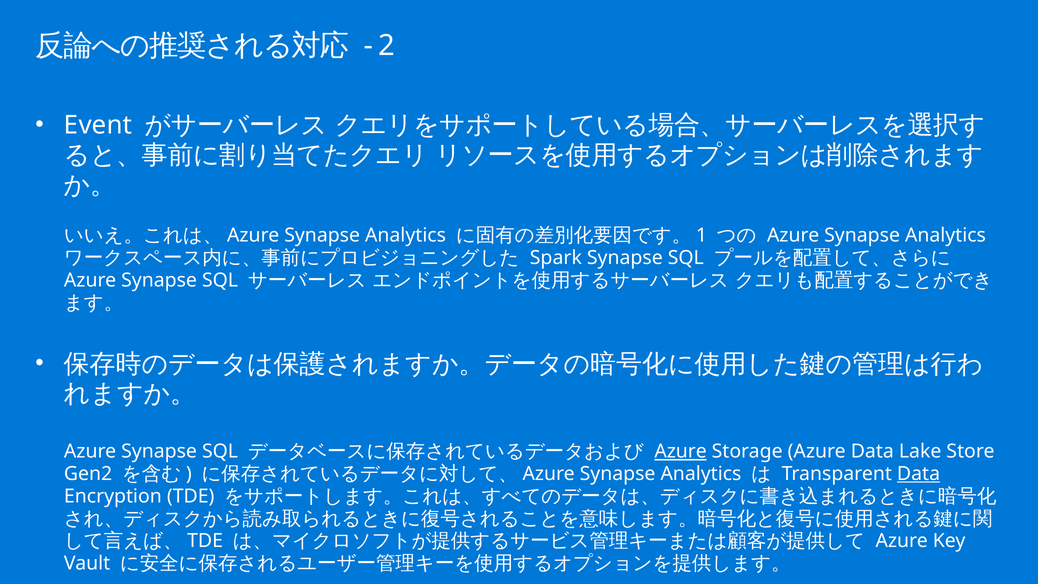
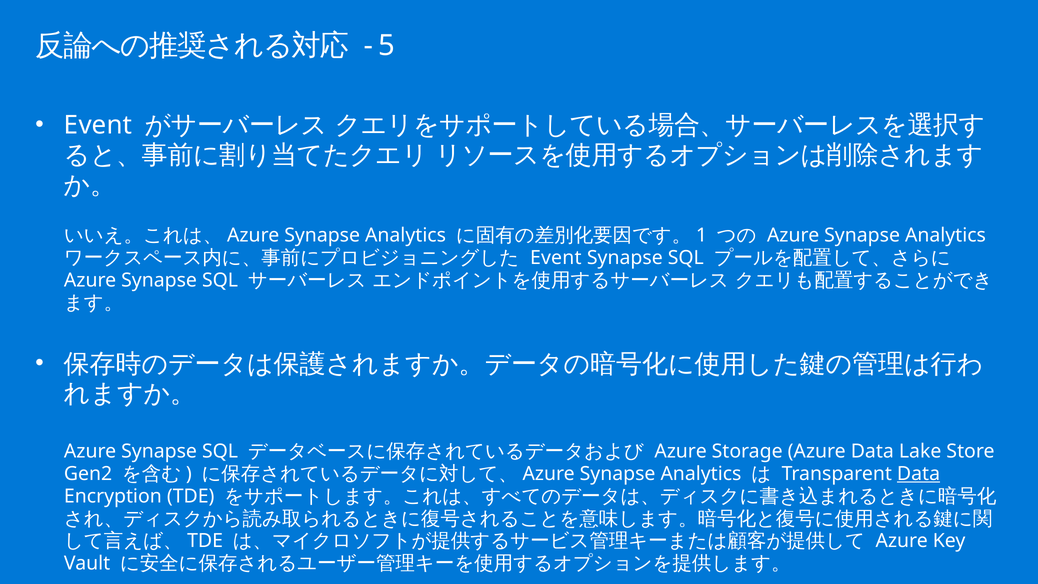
2: 2 -> 5 (387, 45)
Spark: Spark -> Event (556, 258)
Azure underline: present -> none (681, 451)
